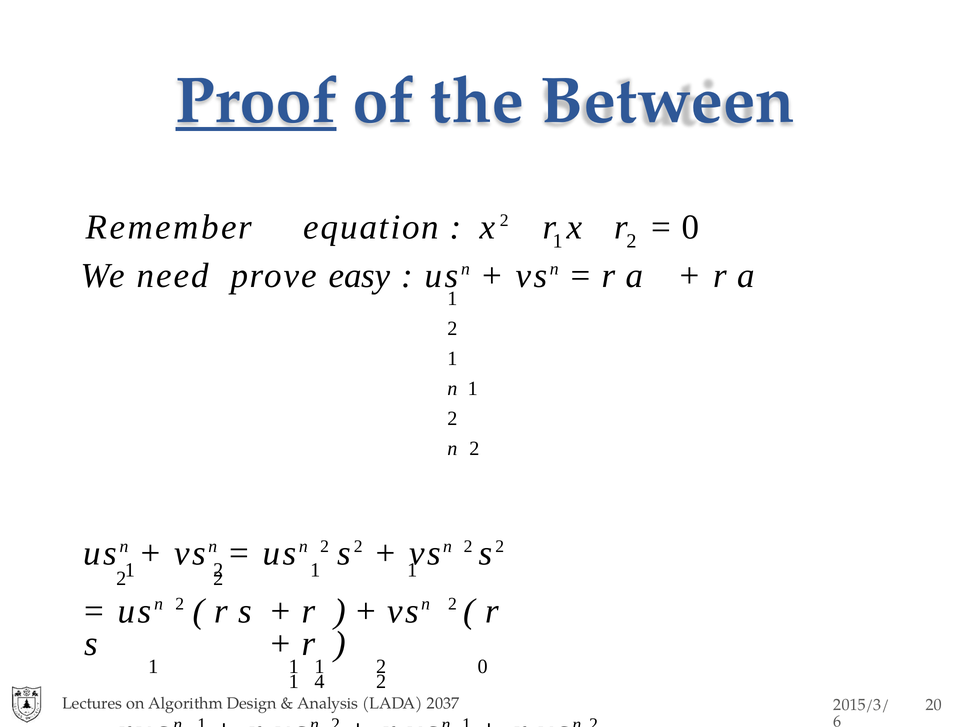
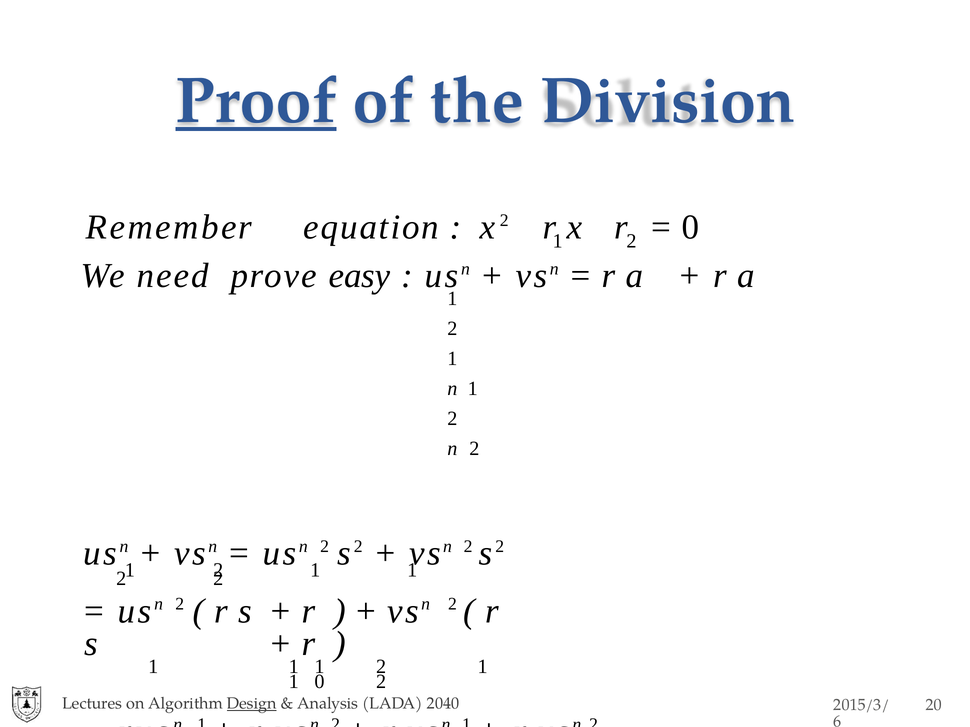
Between: Between -> Division (668, 101)
0: 0 -> 1 (483, 667)
1 4: 4 -> 0 (319, 682)
Design underline: none -> present (252, 704)
2037: 2037 -> 2040 (443, 704)
